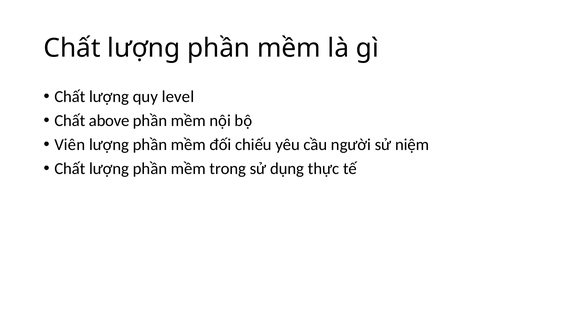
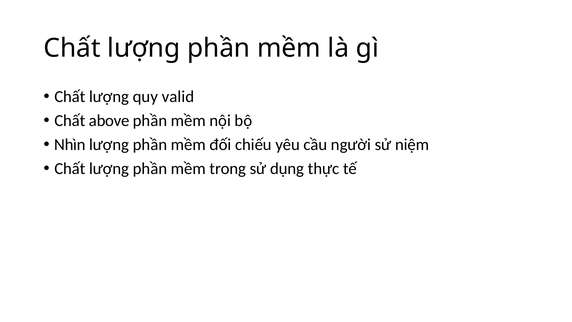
level: level -> valid (178, 97)
Viên: Viên -> Nhìn (70, 145)
